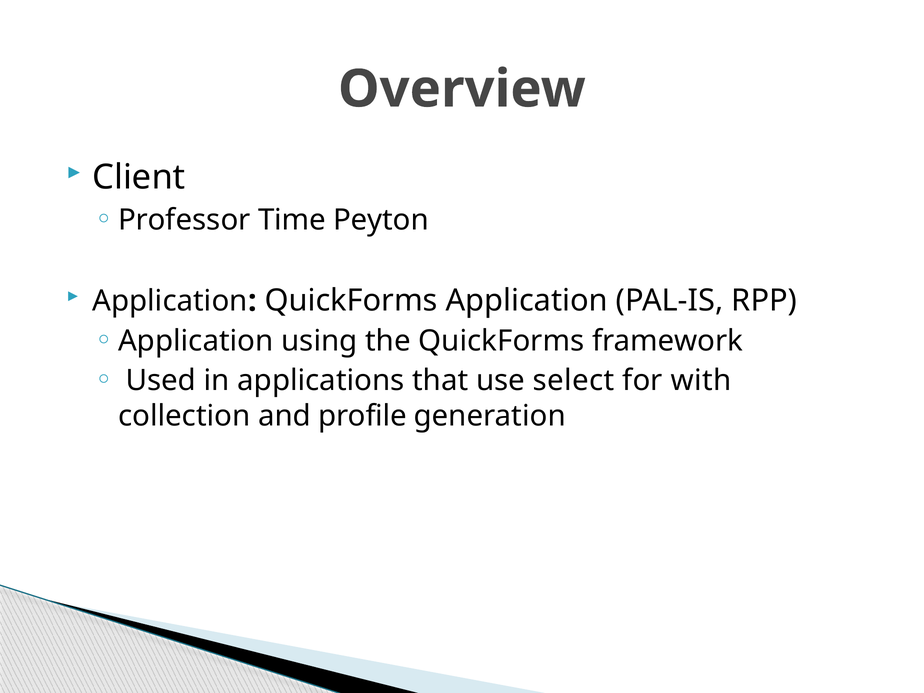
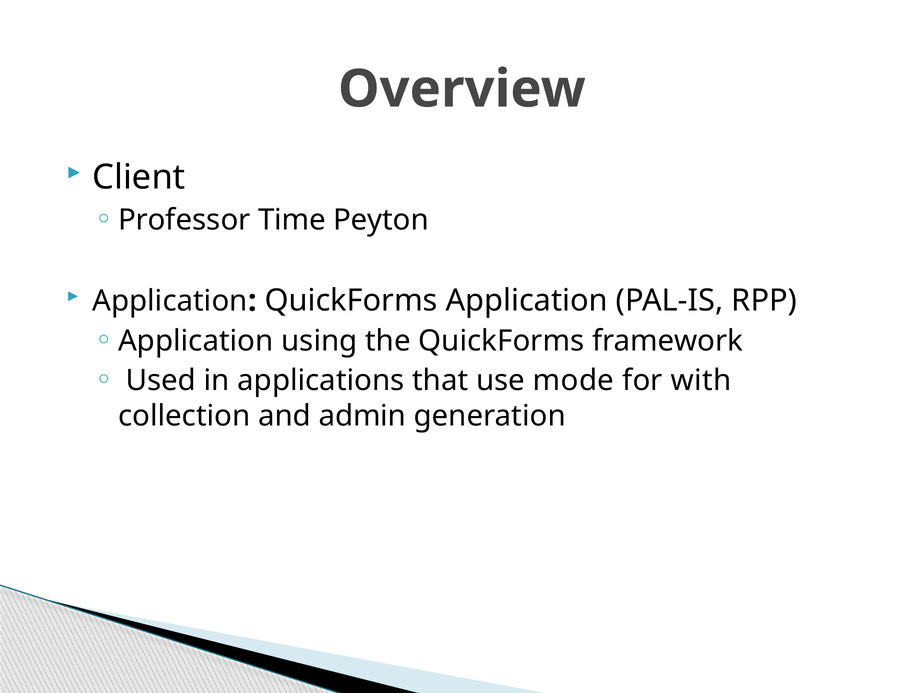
select: select -> mode (574, 380)
profile: profile -> admin (362, 416)
